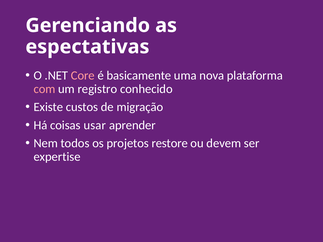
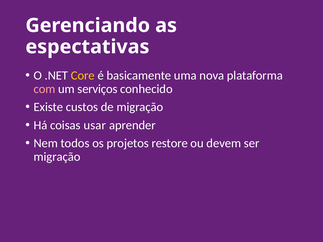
Core colour: pink -> yellow (83, 76)
registro: registro -> serviços (98, 89)
expertise: expertise -> migração (57, 157)
